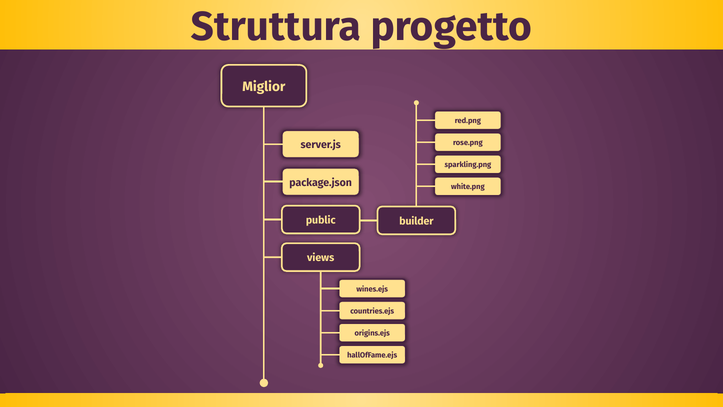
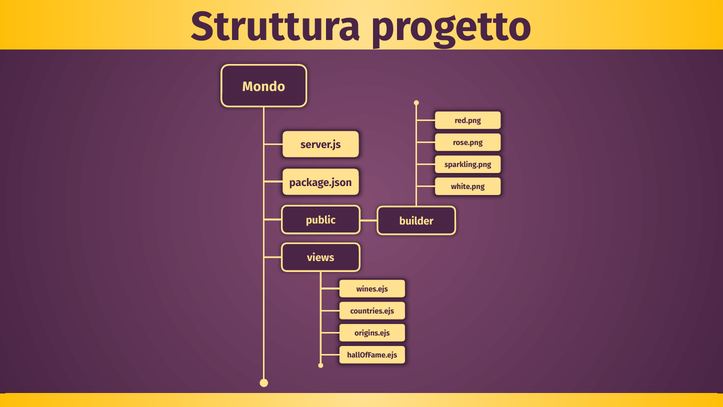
Miglior: Miglior -> Mondo (264, 87)
